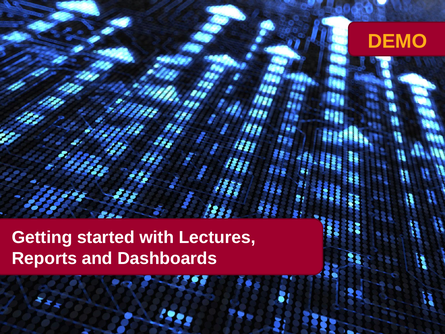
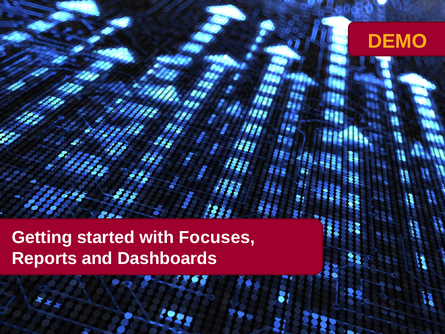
Lectures: Lectures -> Focuses (217, 237)
